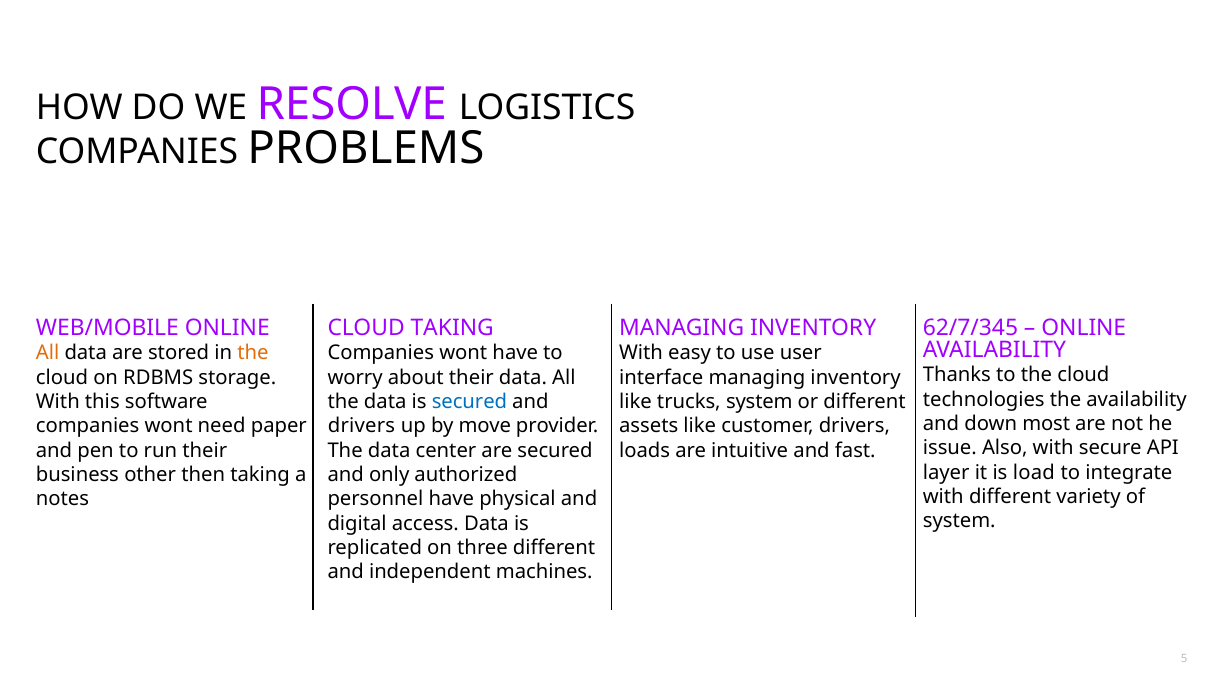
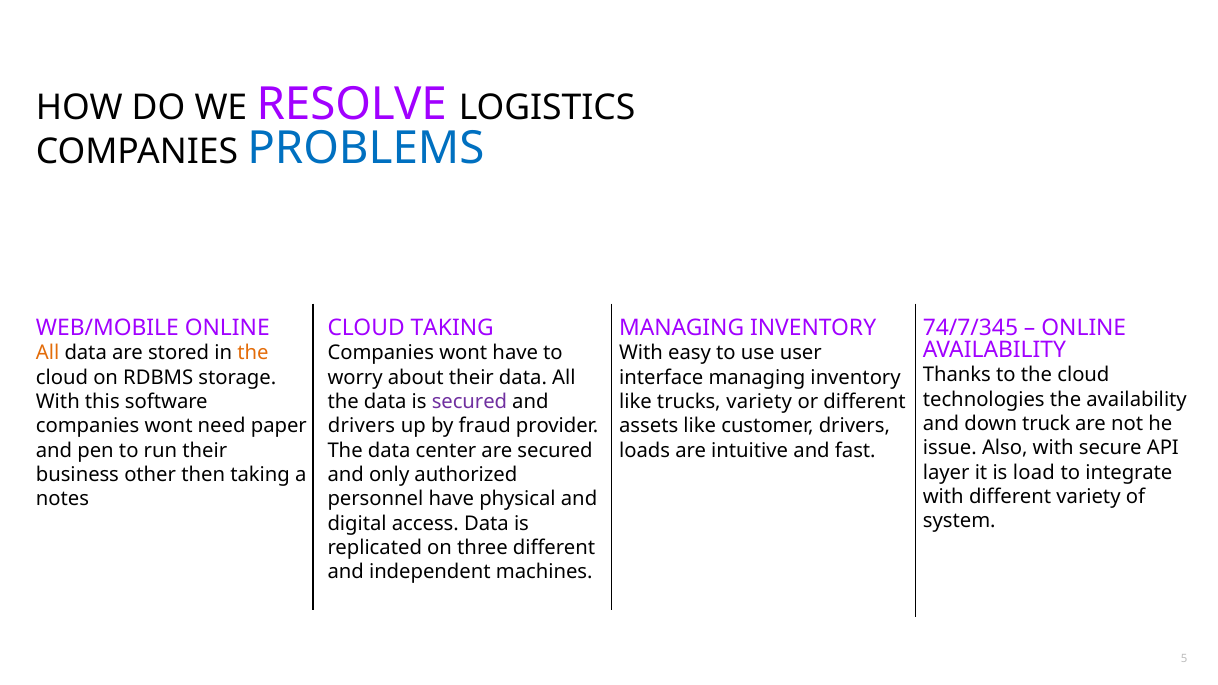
PROBLEMS colour: black -> blue (366, 148)
62/7/345: 62/7/345 -> 74/7/345 (970, 328)
secured colour: blue -> purple (469, 402)
trucks system: system -> variety (759, 402)
most: most -> truck (1046, 424)
move: move -> fraud (485, 426)
